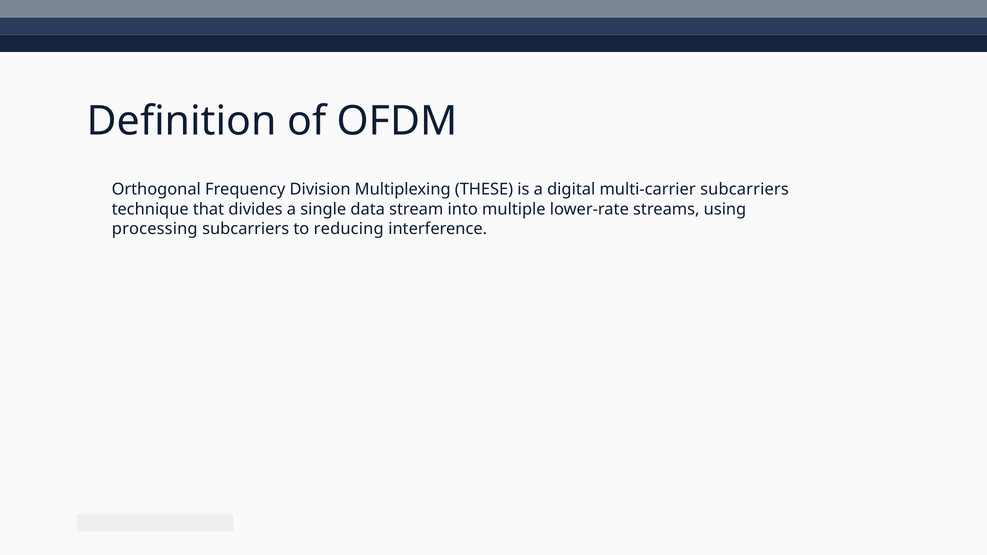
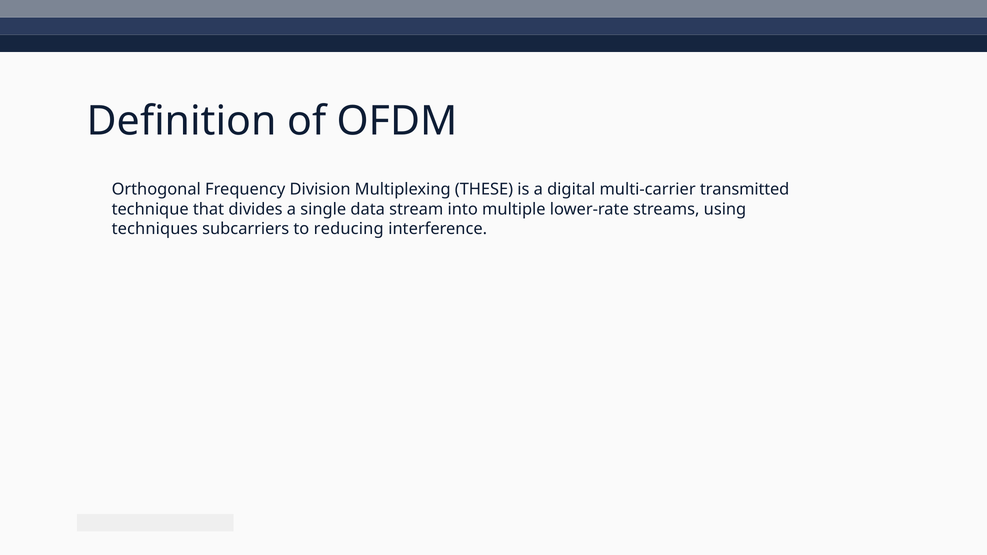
multi-carrier subcarriers: subcarriers -> transmitted (745, 189)
processing: processing -> techniques (155, 229)
